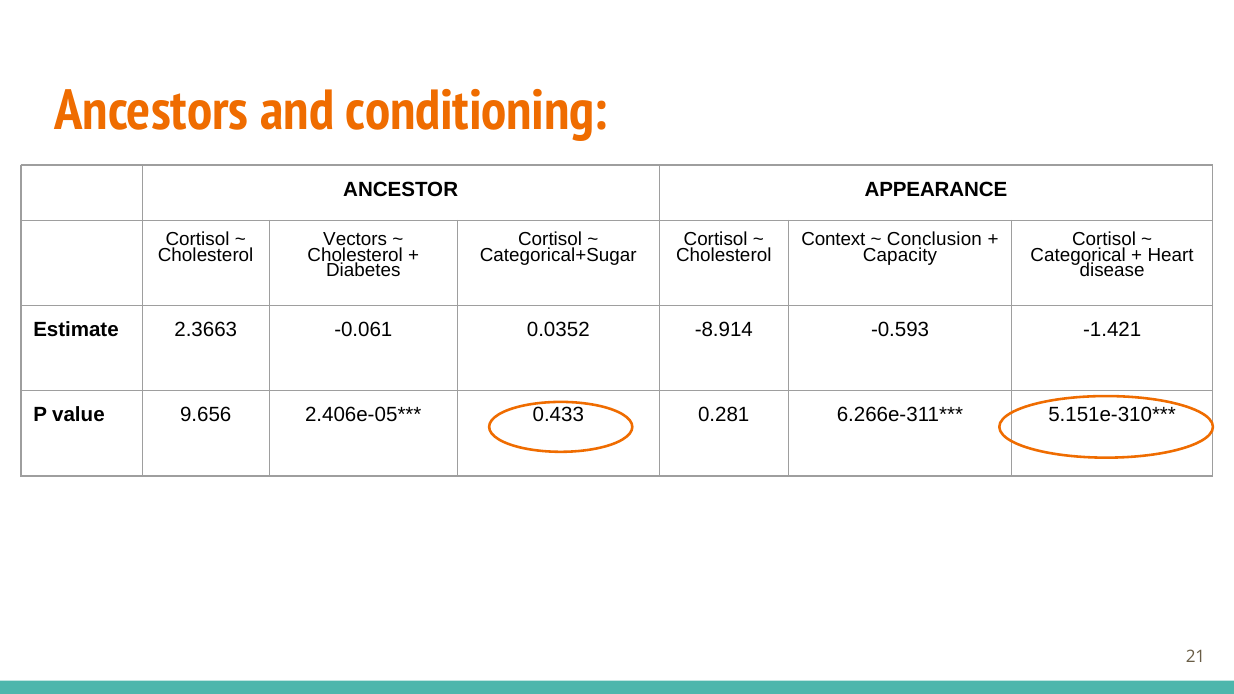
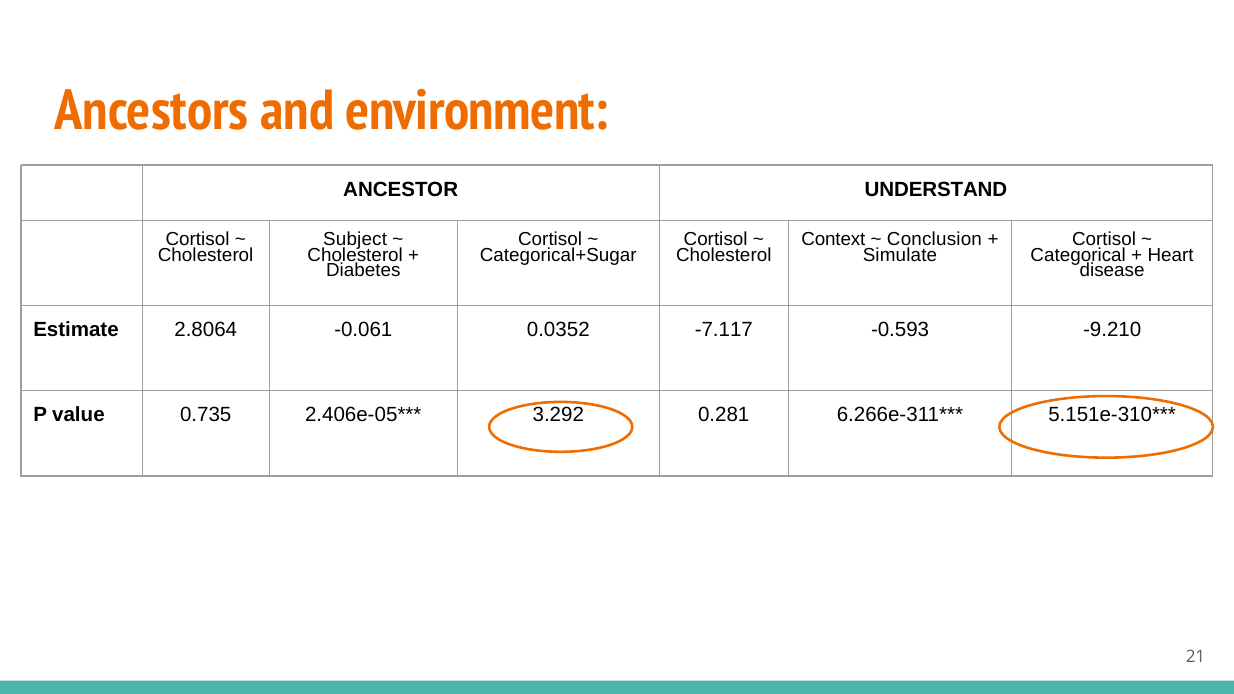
conditioning: conditioning -> environment (477, 111)
APPEARANCE: APPEARANCE -> UNDERSTAND (936, 189)
Vectors: Vectors -> Subject (355, 239)
Capacity: Capacity -> Simulate (900, 255)
2.3663: 2.3663 -> 2.8064 (206, 330)
-8.914: -8.914 -> -7.117 (724, 330)
-1.421: -1.421 -> -9.210 (1112, 330)
9.656: 9.656 -> 0.735 (206, 415)
0.433: 0.433 -> 3.292 (558, 415)
